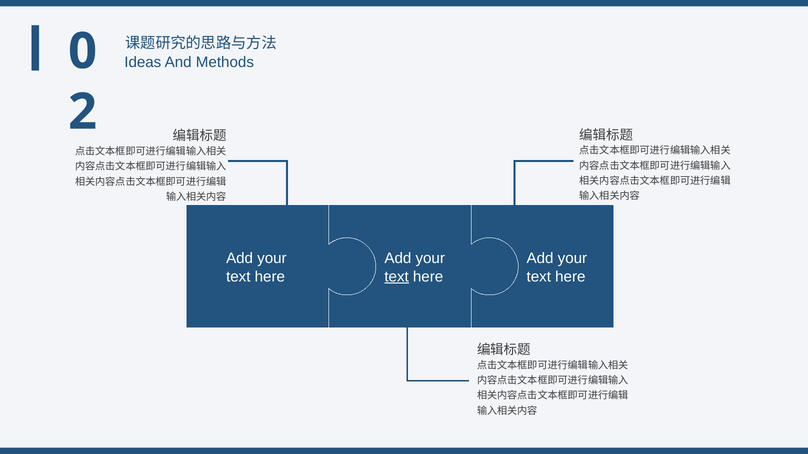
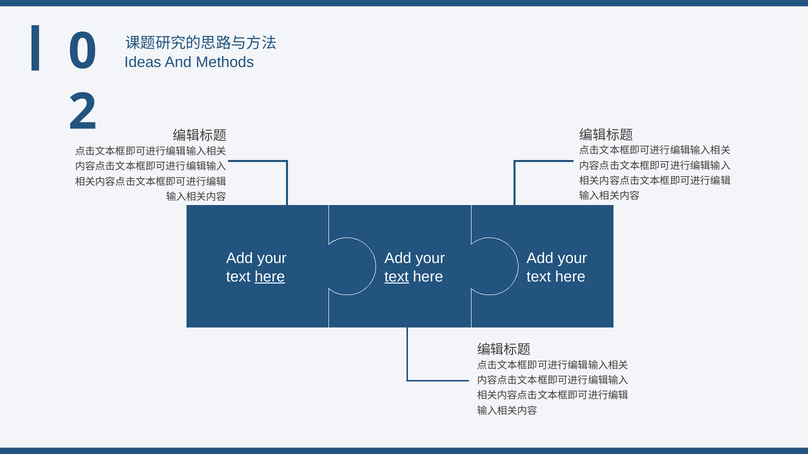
here underline: none -> present (270, 277)
